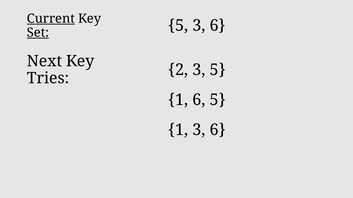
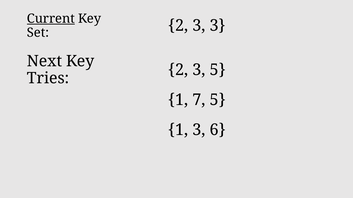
5: 5 -> 2 (178, 26)
6: 6 -> 3 (218, 26)
Set underline: present -> none (38, 33)
1 6: 6 -> 7 (199, 100)
